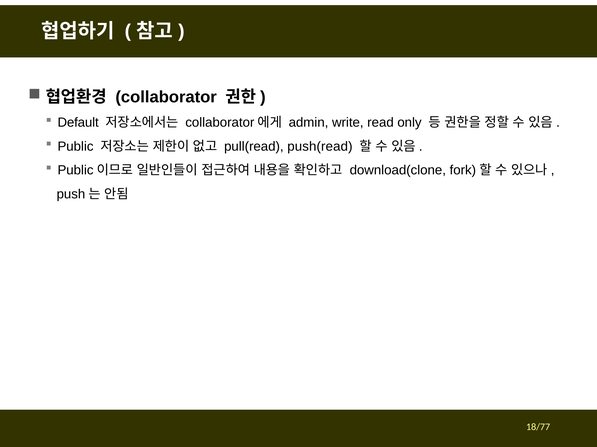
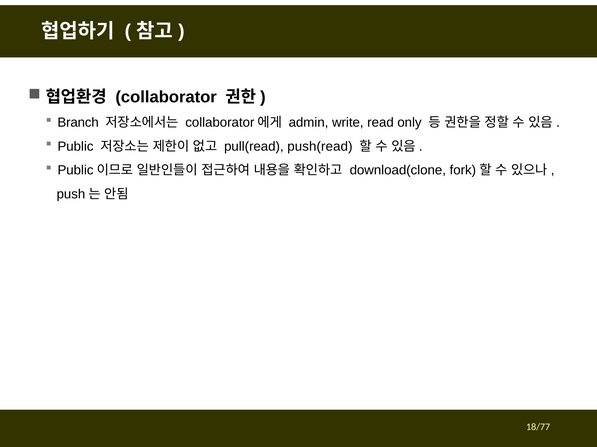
Default: Default -> Branch (78, 123)
